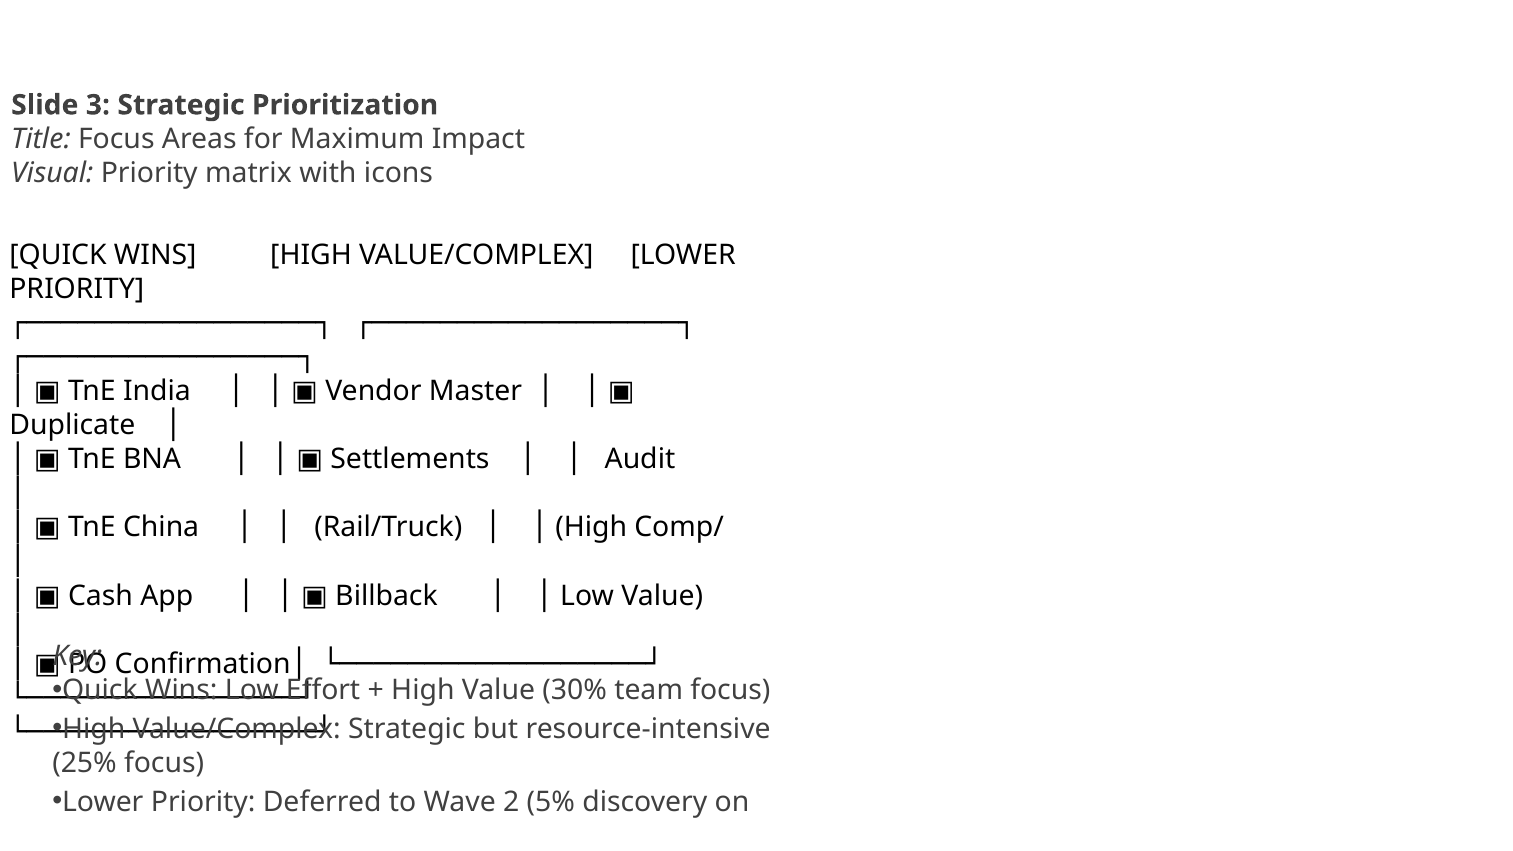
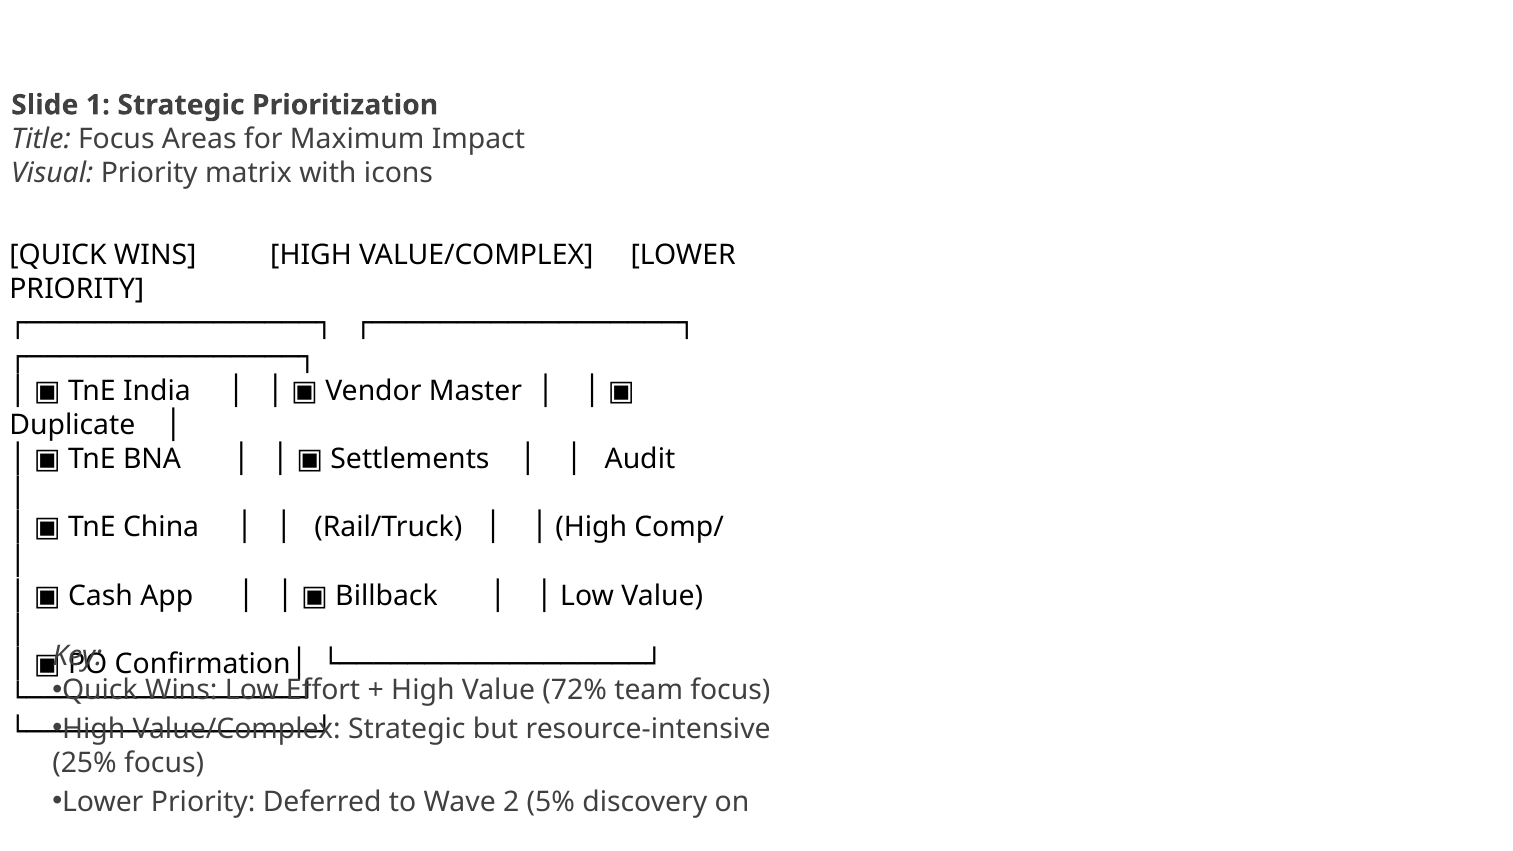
3: 3 -> 1 (98, 105)
30%: 30% -> 72% (575, 690)
